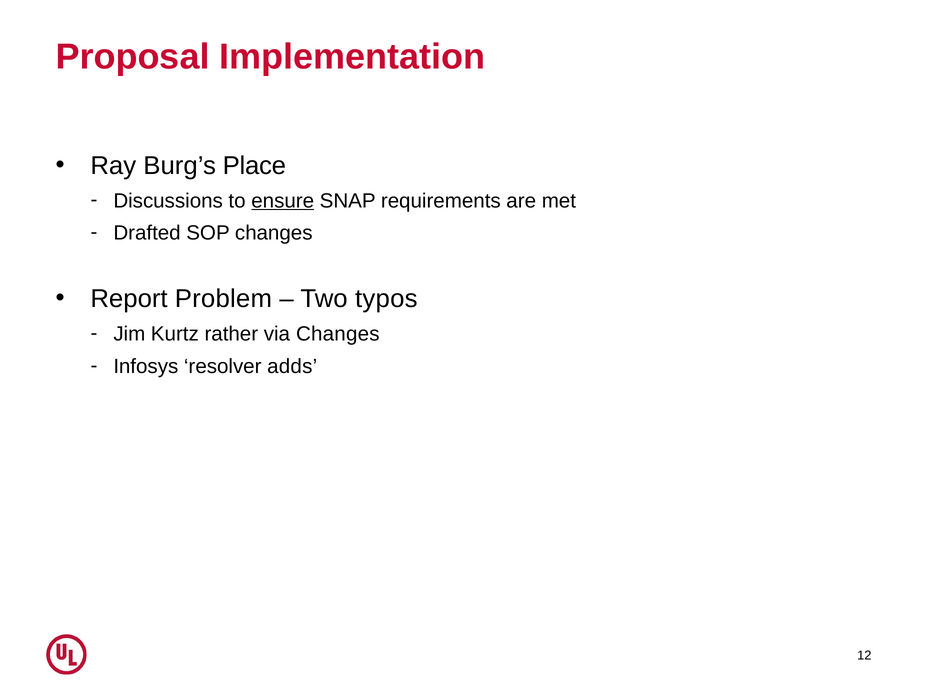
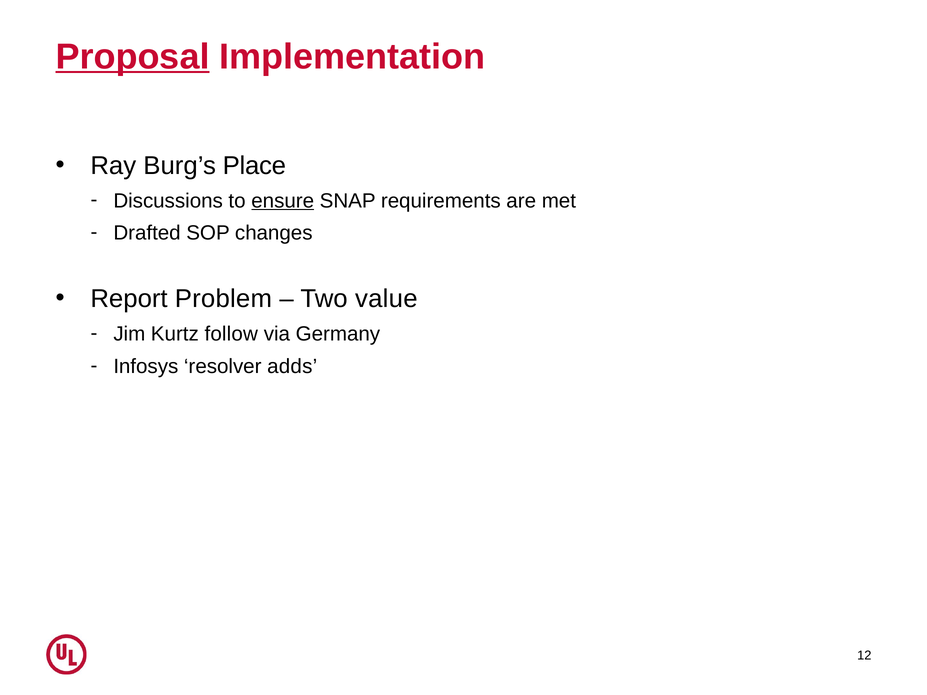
Proposal underline: none -> present (133, 57)
typos: typos -> value (386, 299)
rather: rather -> follow (231, 334)
via Changes: Changes -> Germany (338, 334)
